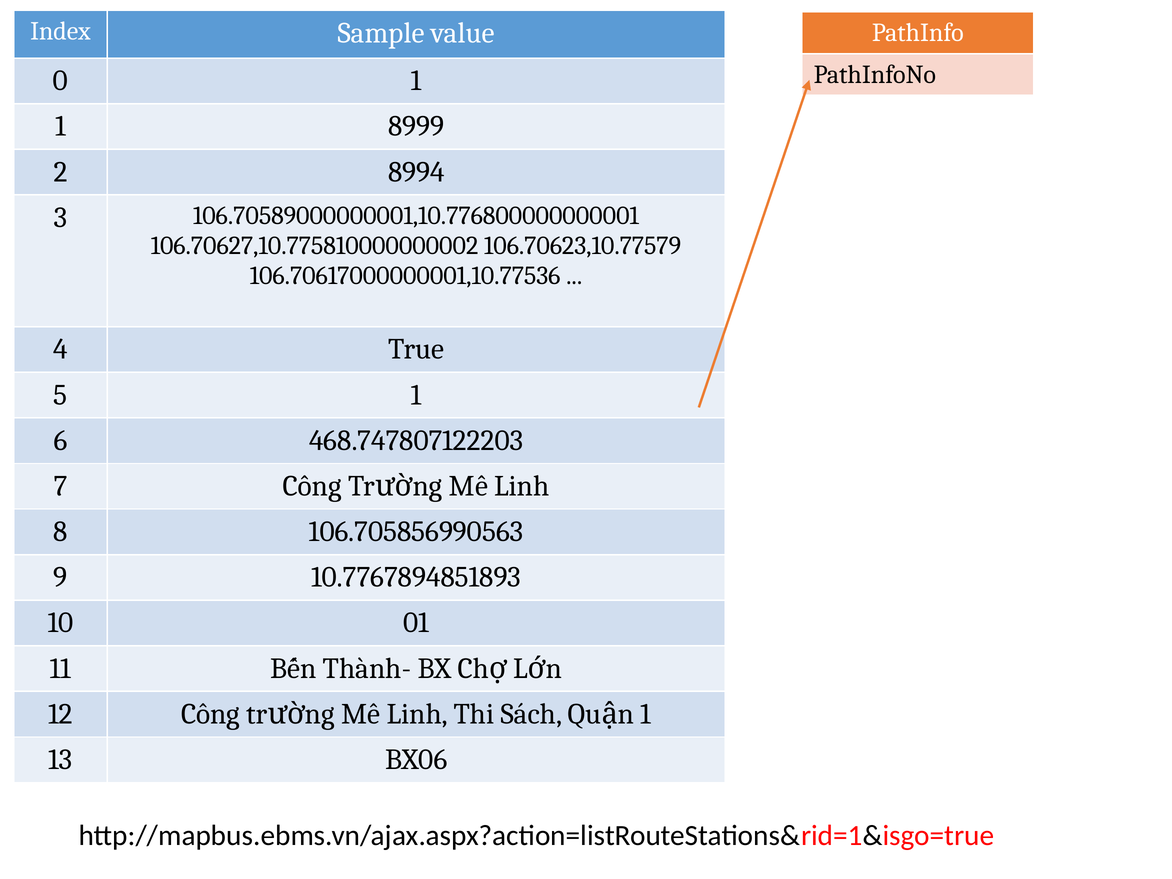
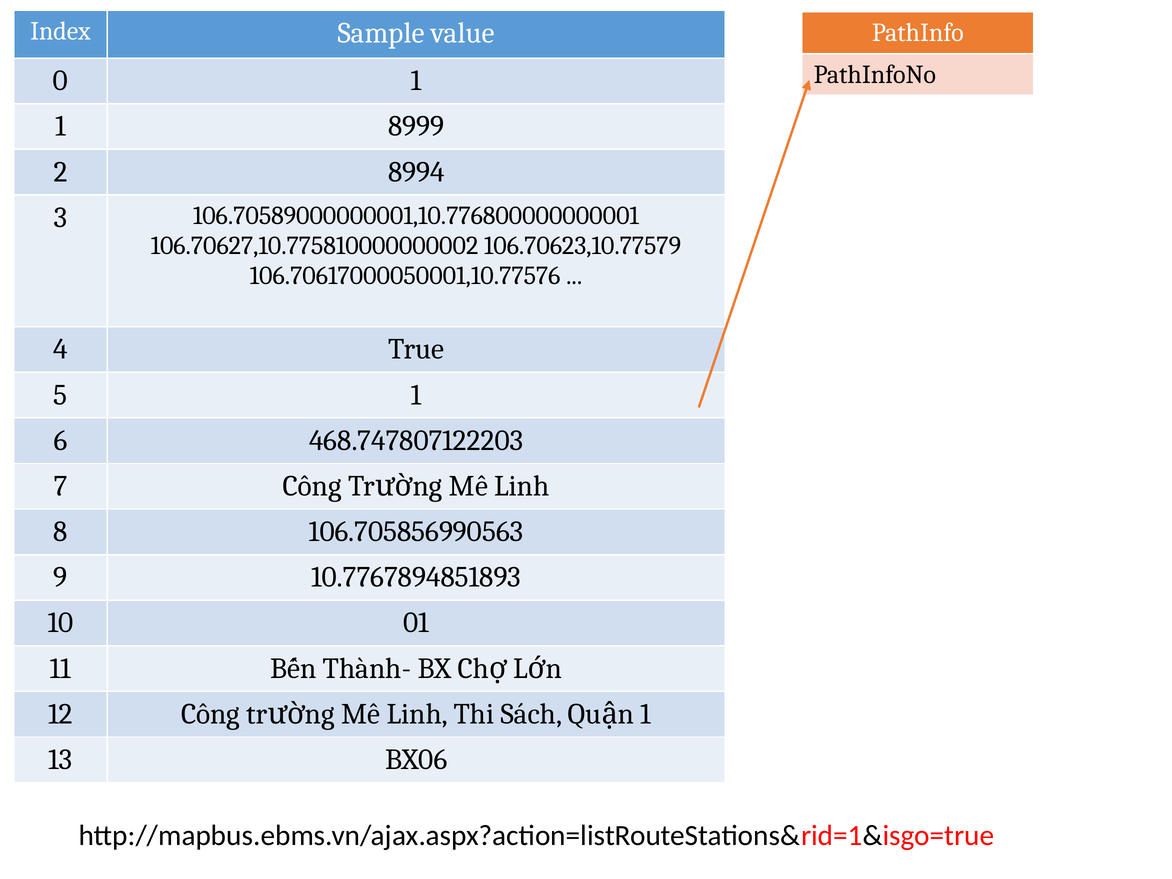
106.70617000000001,10.77536: 106.70617000000001,10.77536 -> 106.70617000050001,10.77576 (405, 275)
